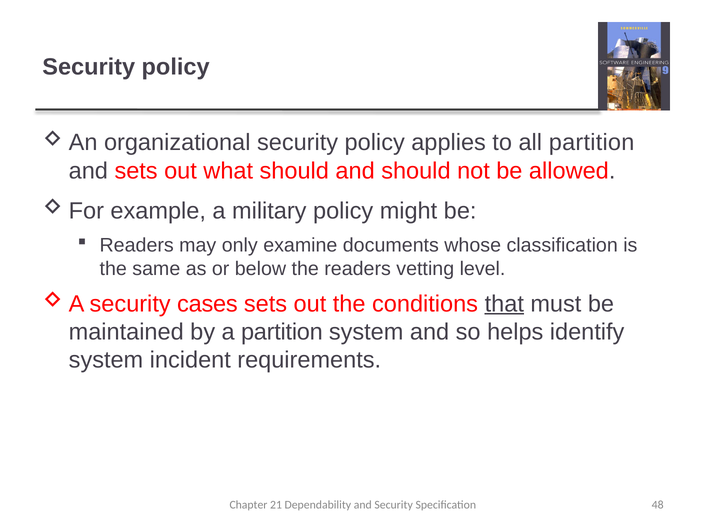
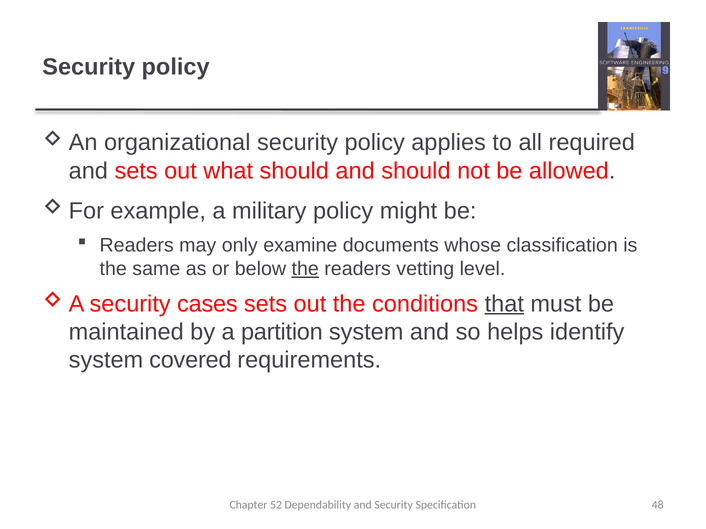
all partition: partition -> required (592, 143)
the underline: none -> present (305, 269)
incident: incident -> covered (190, 361)
21: 21 -> 52 (276, 506)
